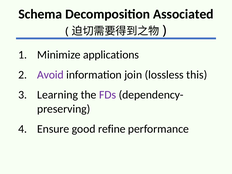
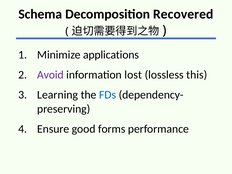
Associated: Associated -> Recovered (183, 14)
join: join -> lost (133, 75)
FDs colour: purple -> blue (108, 95)
refine: refine -> forms (112, 129)
